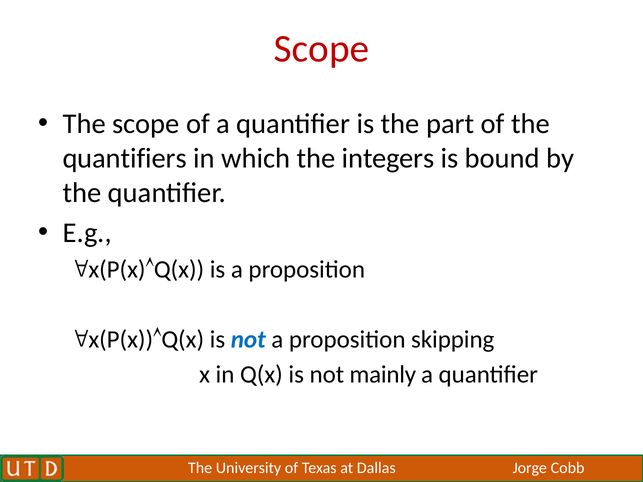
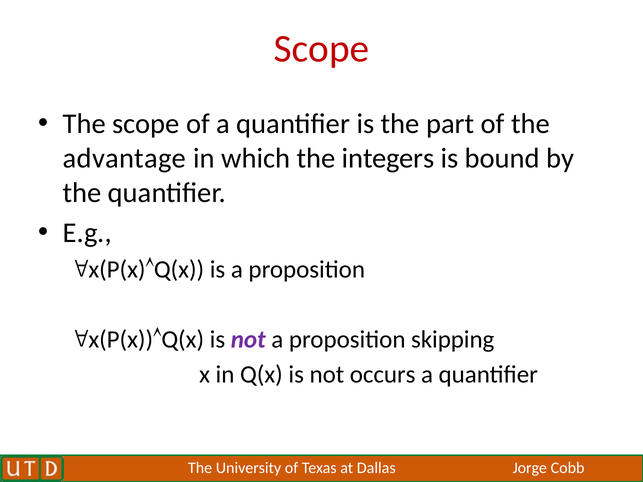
quantifiers: quantifiers -> advantage (124, 158)
not colour: blue -> purple (248, 340)
mainly: mainly -> occurs (383, 375)
